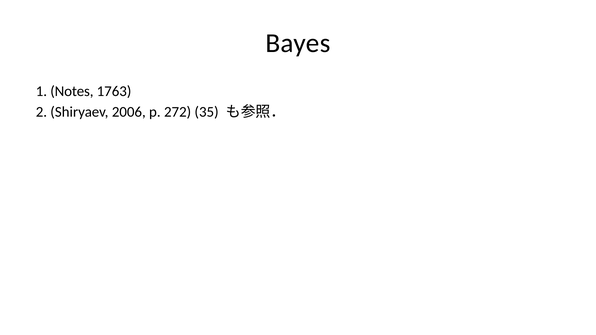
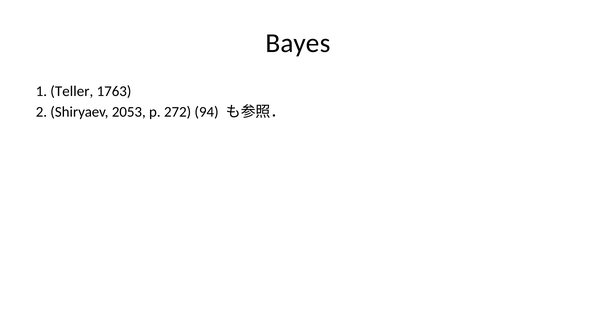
Notes: Notes -> Teller (72, 91)
2006: 2006 -> 2053 (129, 112)
35: 35 -> 94 (207, 112)
